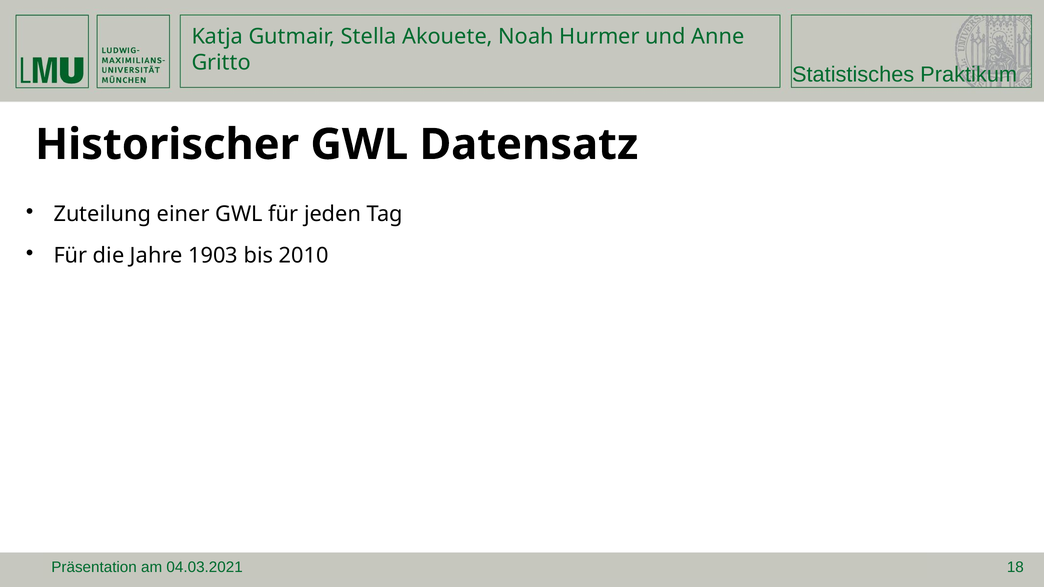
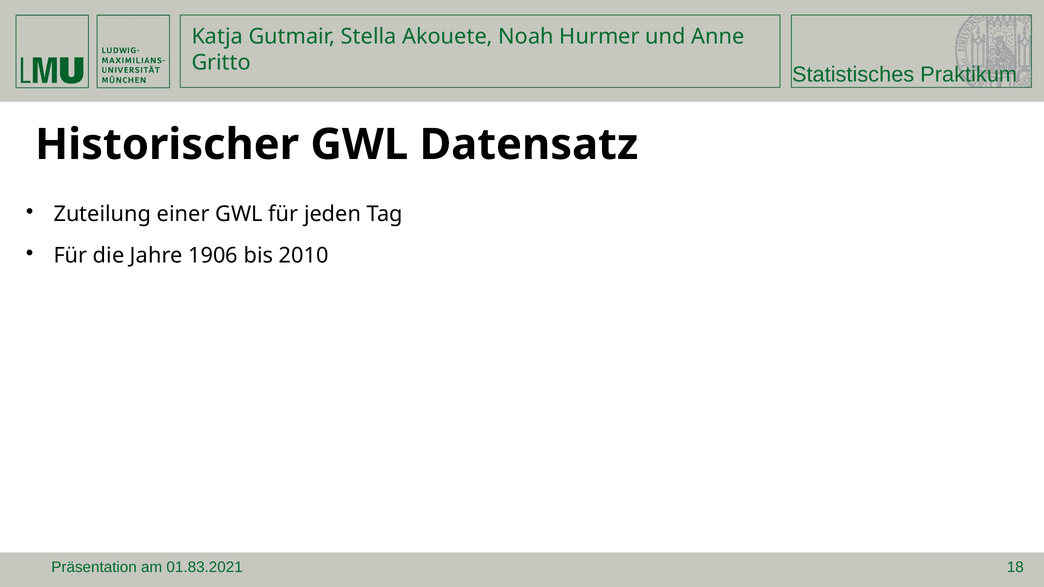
1903: 1903 -> 1906 (213, 256)
04.03.2021: 04.03.2021 -> 01.83.2021 (205, 567)
